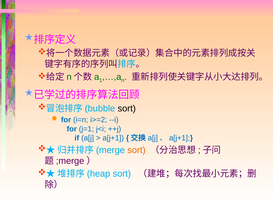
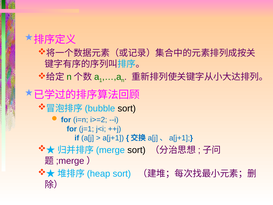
sort colour: orange -> black (136, 150)
